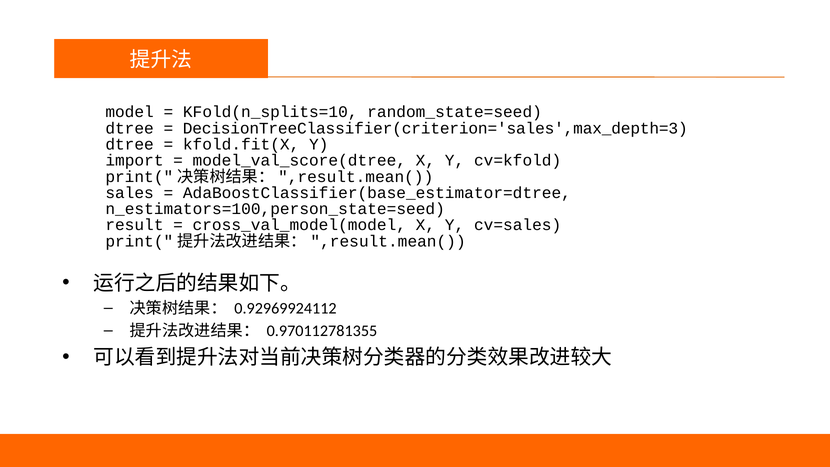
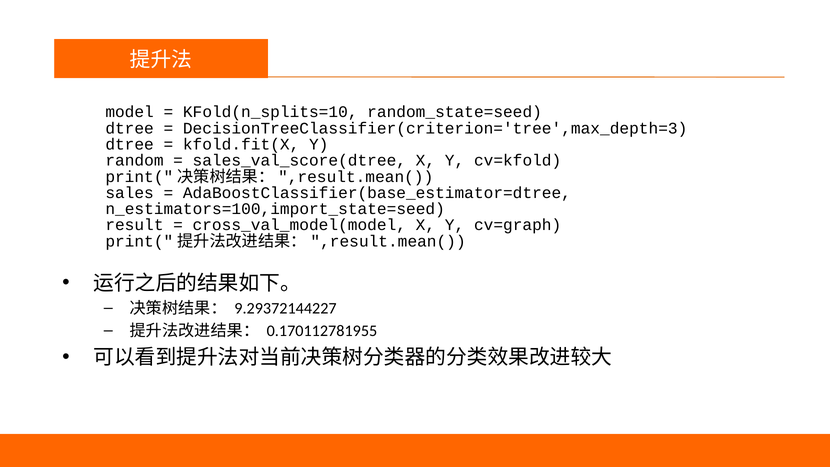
DecisionTreeClassifier(criterion='sales',max_depth=3: DecisionTreeClassifier(criterion='sales',max_depth=3 -> DecisionTreeClassifier(criterion='tree',max_depth=3 (435, 128)
import: import -> random (134, 161)
model_val_score(dtree: model_val_score(dtree -> sales_val_score(dtree (299, 161)
n_estimators=100,person_state=seed: n_estimators=100,person_state=seed -> n_estimators=100,import_state=seed (275, 209)
cv=sales: cv=sales -> cv=graph (518, 225)
0.92969924112: 0.92969924112 -> 9.29372144227 (285, 308)
0.970112781355: 0.970112781355 -> 0.170112781955 (322, 331)
